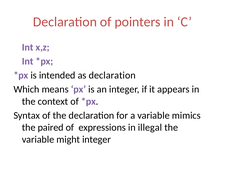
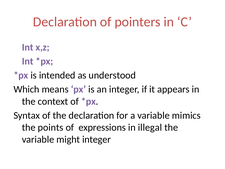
as declaration: declaration -> understood (112, 75)
paired: paired -> points (51, 127)
